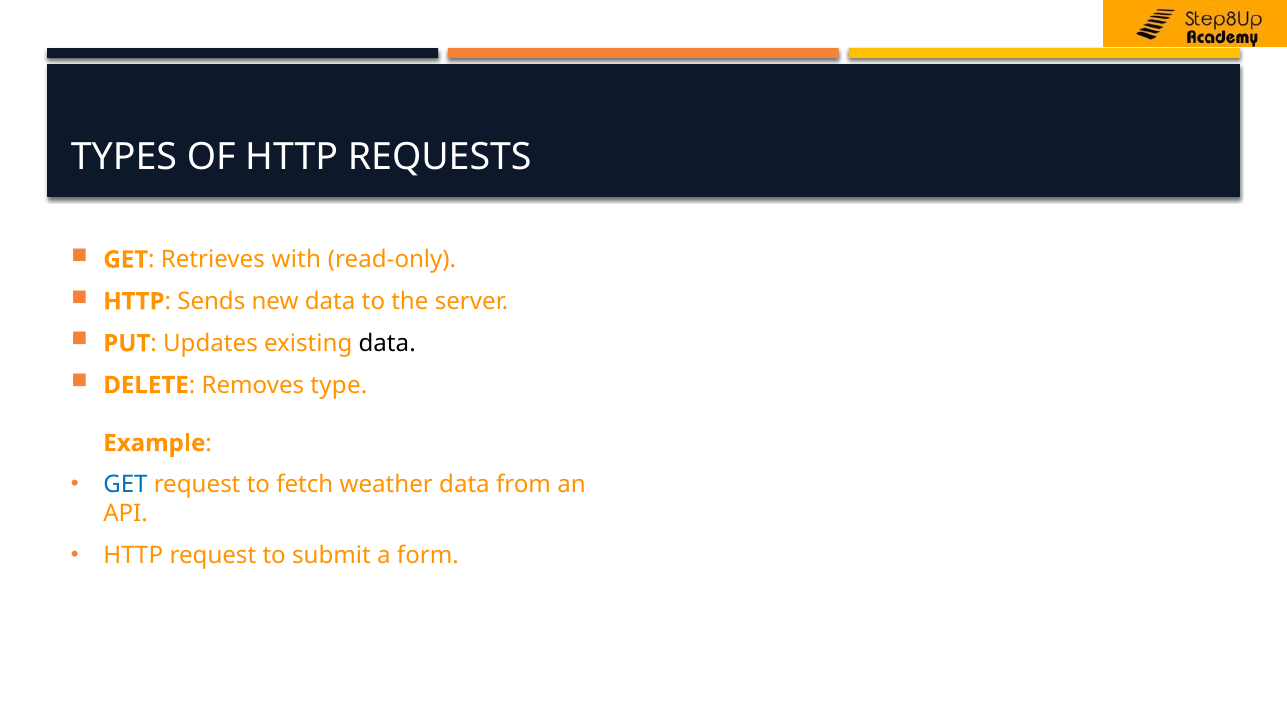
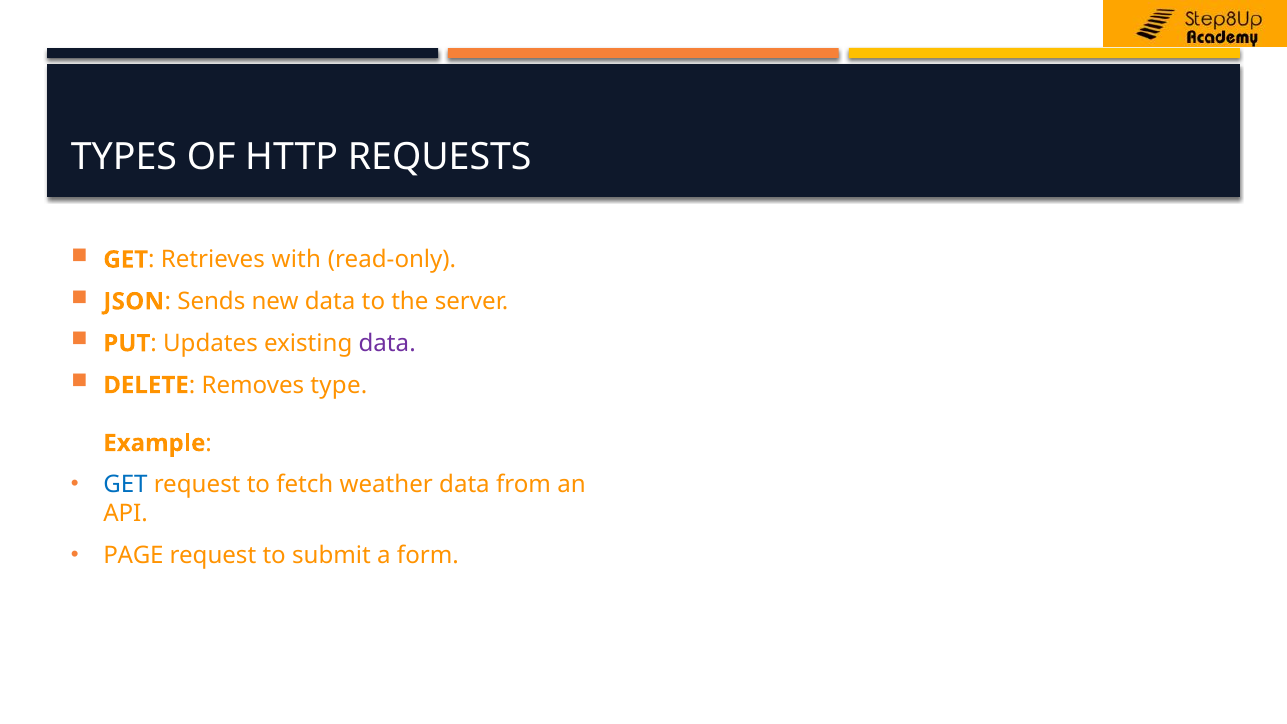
HTTP: HTTP -> JSON (134, 301)
data colour: black -> purple (387, 343)
HTTP: HTTP -> PAGE (133, 556)
